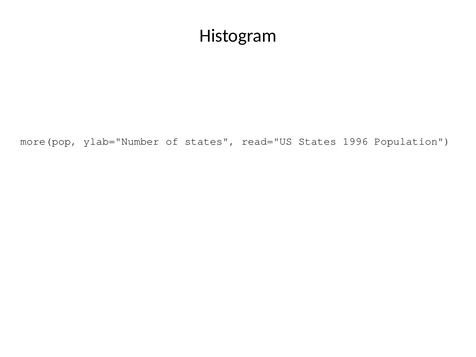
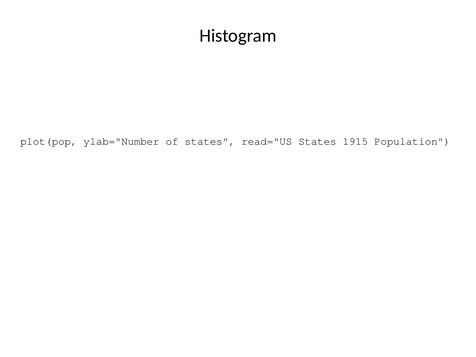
more(pop: more(pop -> plot(pop (49, 141)
1996: 1996 -> 1915 (355, 141)
